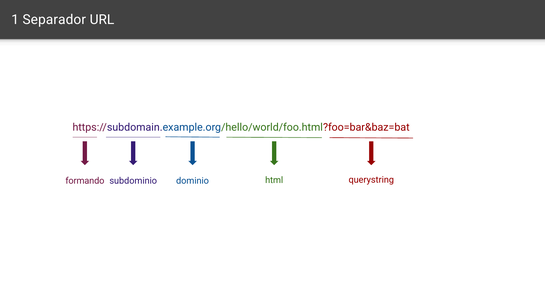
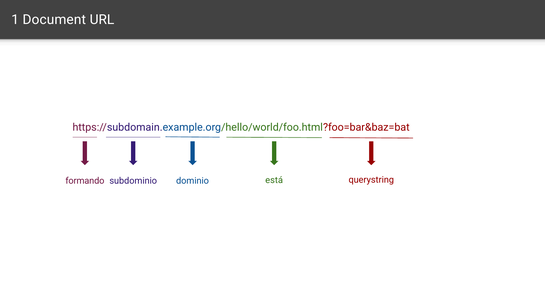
Separador: Separador -> Document (54, 20)
html: html -> está (274, 181)
